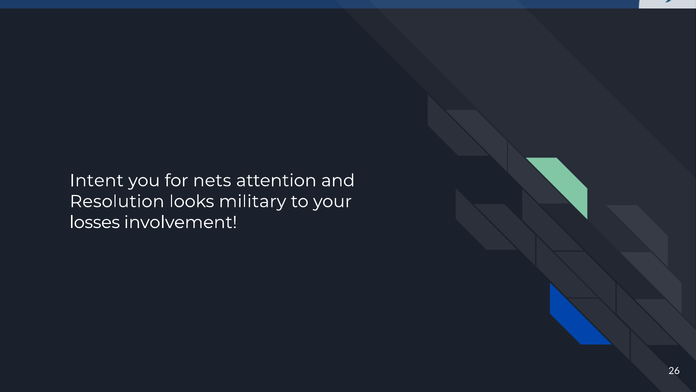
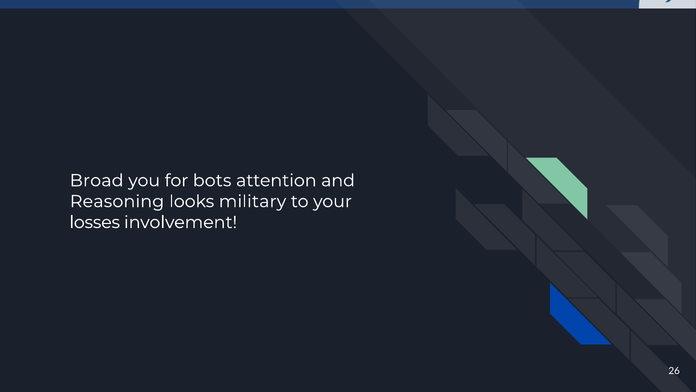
Intent: Intent -> Broad (97, 180)
nets: nets -> bots (212, 180)
Resolution: Resolution -> Reasoning (117, 201)
